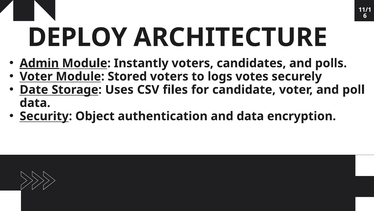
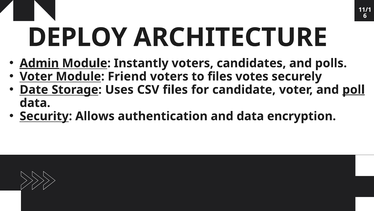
Stored: Stored -> Friend (127, 76)
to logs: logs -> files (220, 76)
poll underline: none -> present (354, 89)
Object: Object -> Allows (95, 116)
